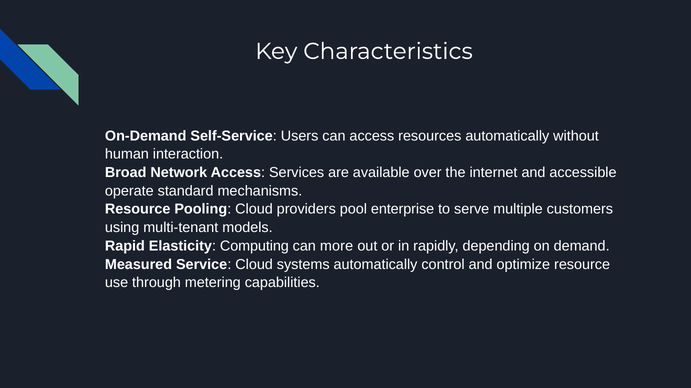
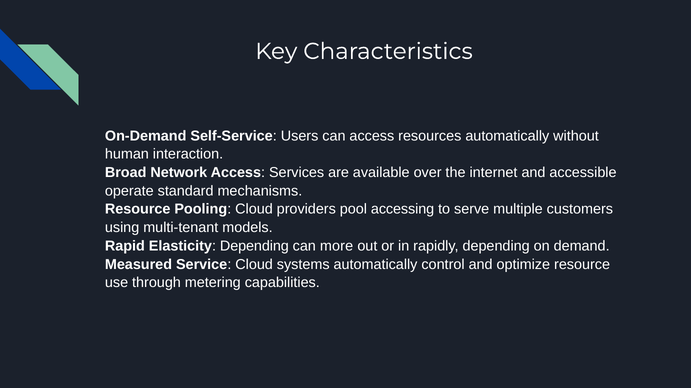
enterprise: enterprise -> accessing (403, 210)
Elasticity Computing: Computing -> Depending (254, 246)
